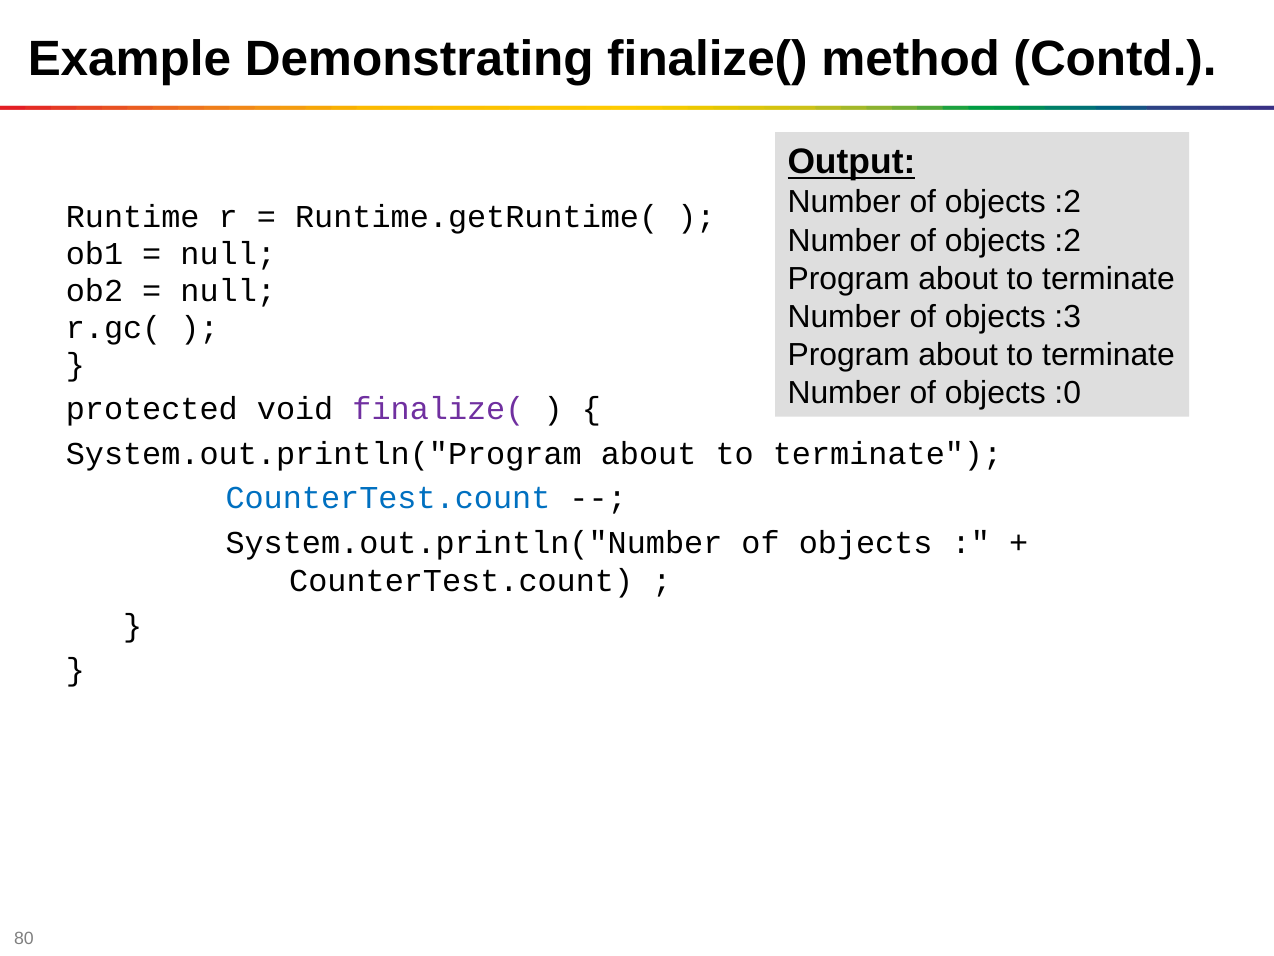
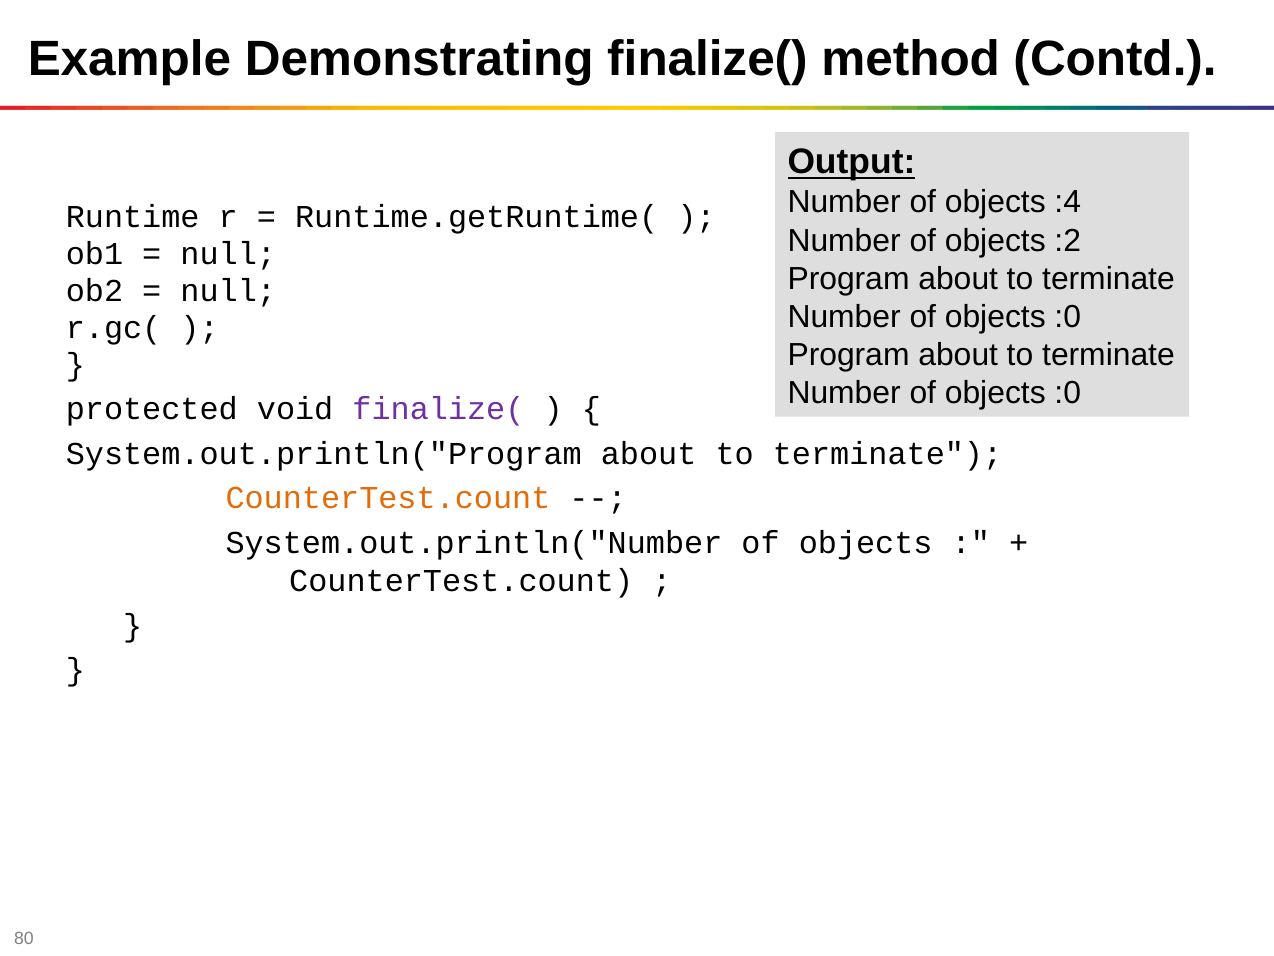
:2: :2 -> :4 (1068, 202)
:3: :3 -> :0 (1068, 317)
CounterTest.count colour: blue -> orange (388, 498)
